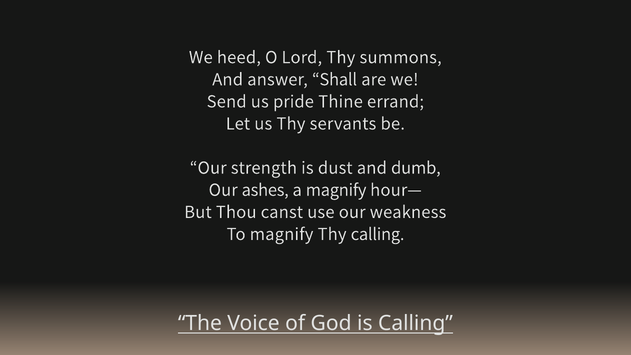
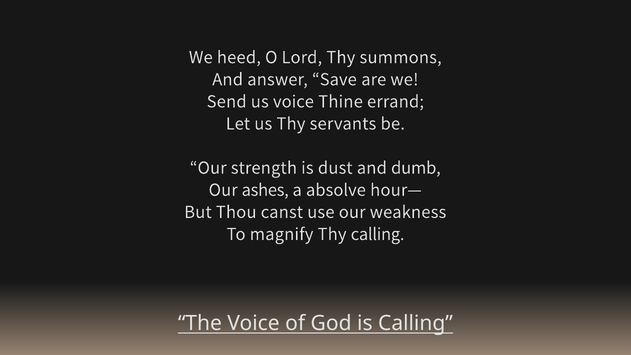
Shall: Shall -> Save (334, 79)
us pride: pride -> voice (293, 101)
a magnify: magnify -> absolve (336, 190)
